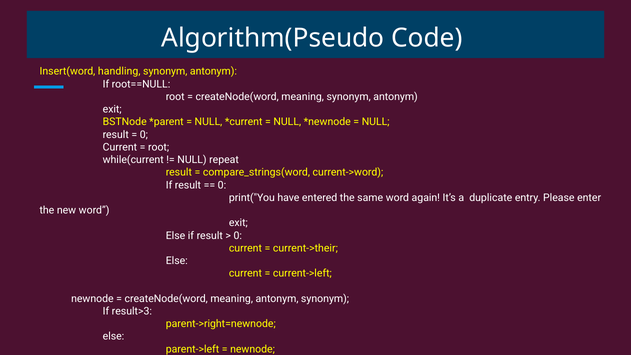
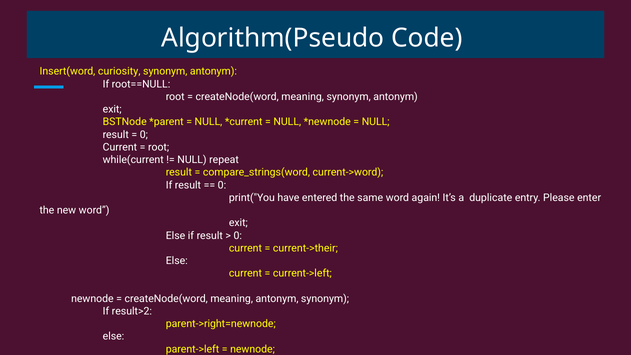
handling: handling -> curiosity (119, 71)
result>3: result>3 -> result>2 (132, 311)
